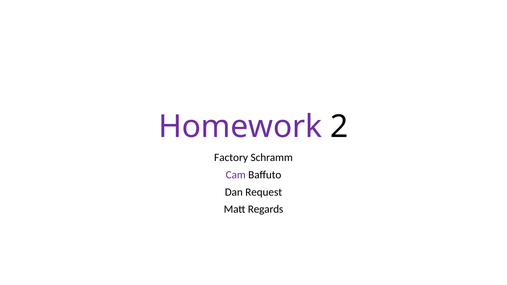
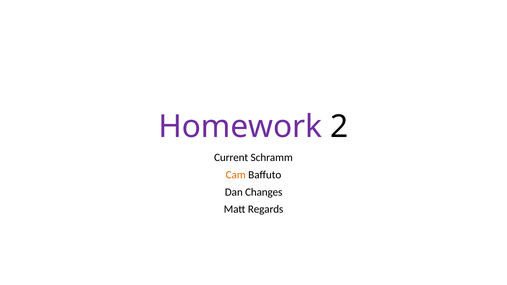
Factory: Factory -> Current (231, 158)
Cam colour: purple -> orange (236, 175)
Request: Request -> Changes (264, 192)
